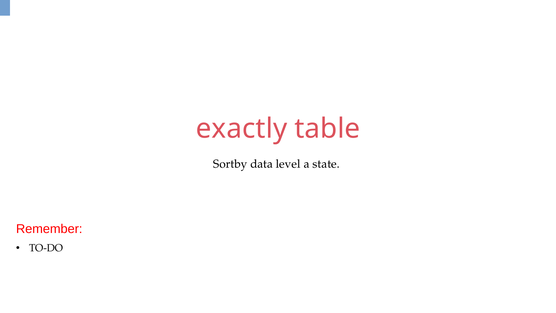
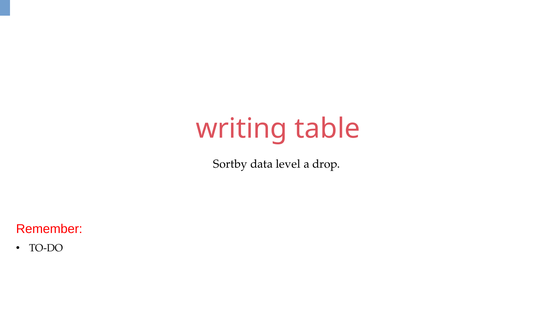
exactly: exactly -> writing (242, 128)
state: state -> drop (326, 164)
